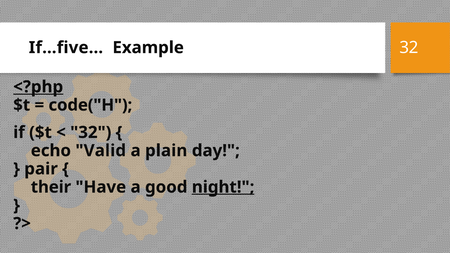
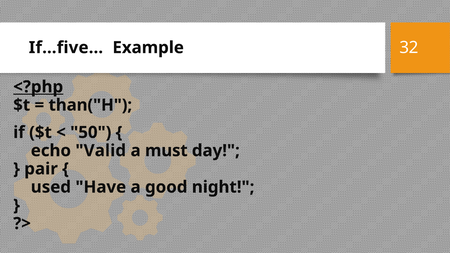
code("H: code("H -> than("H (90, 105)
32: 32 -> 50 (91, 132)
plain: plain -> must (166, 151)
their: their -> used (51, 187)
night underline: present -> none (223, 187)
